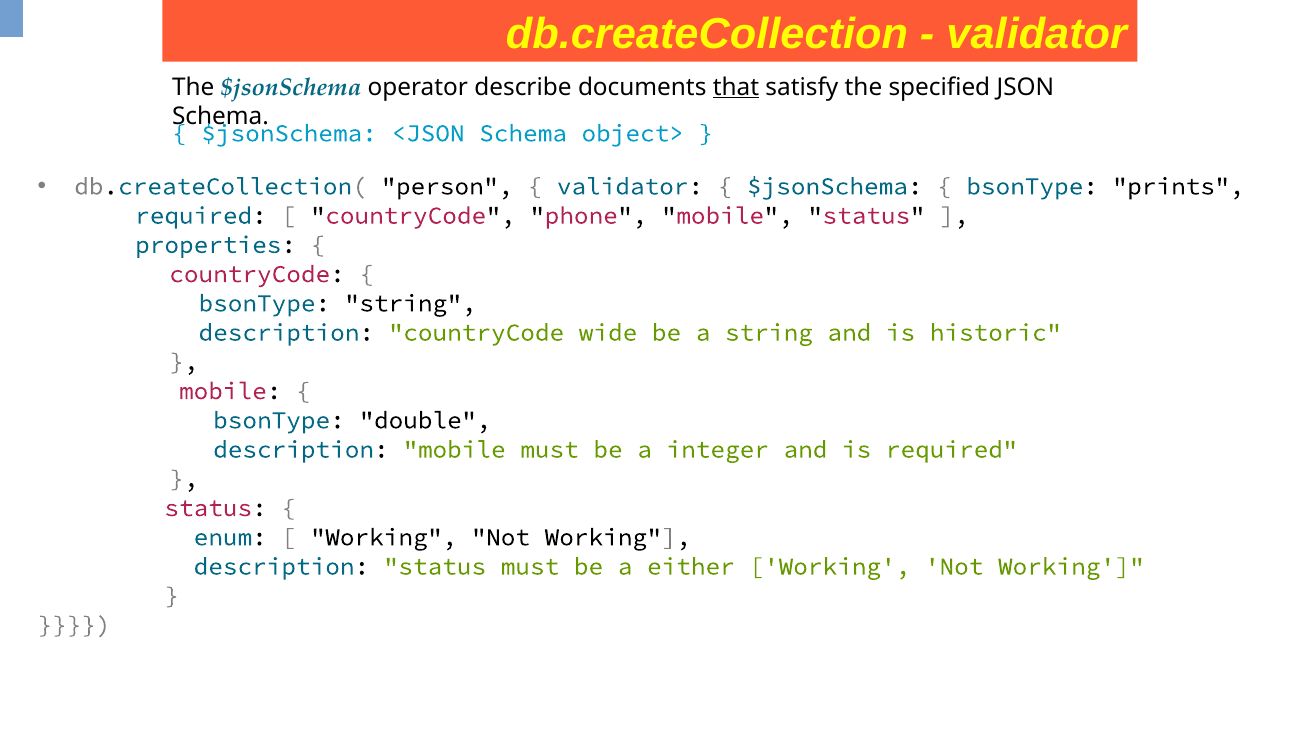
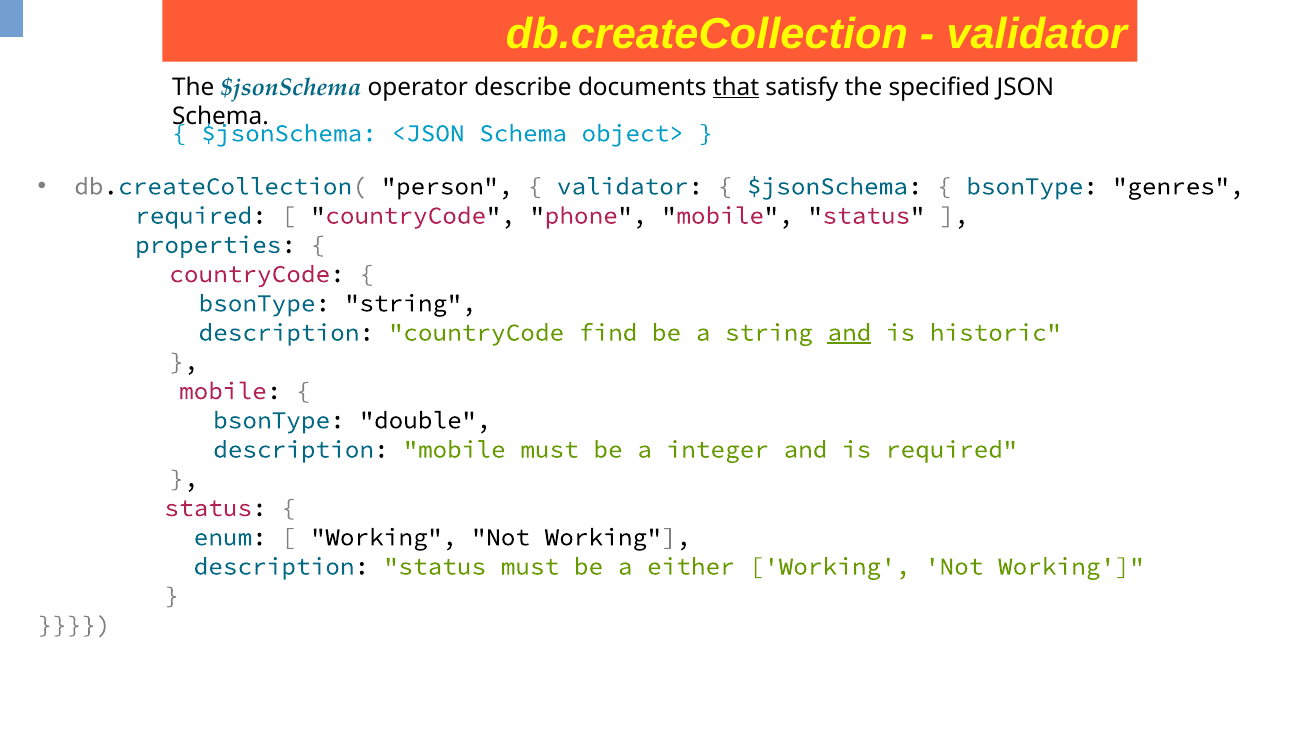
prints: prints -> genres (1178, 186)
wide: wide -> find (608, 333)
and underline: none -> present (849, 333)
